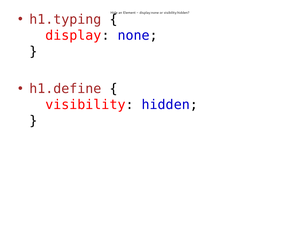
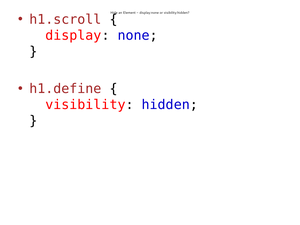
h1.typing: h1.typing -> h1.scroll (65, 19)
